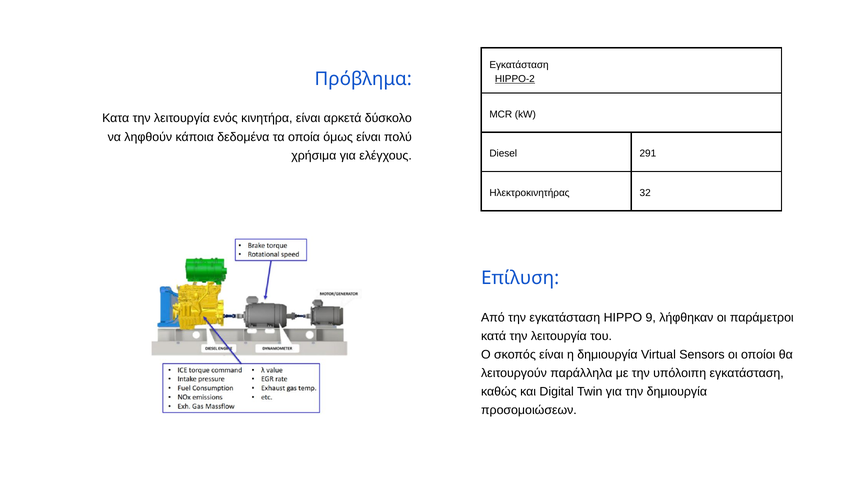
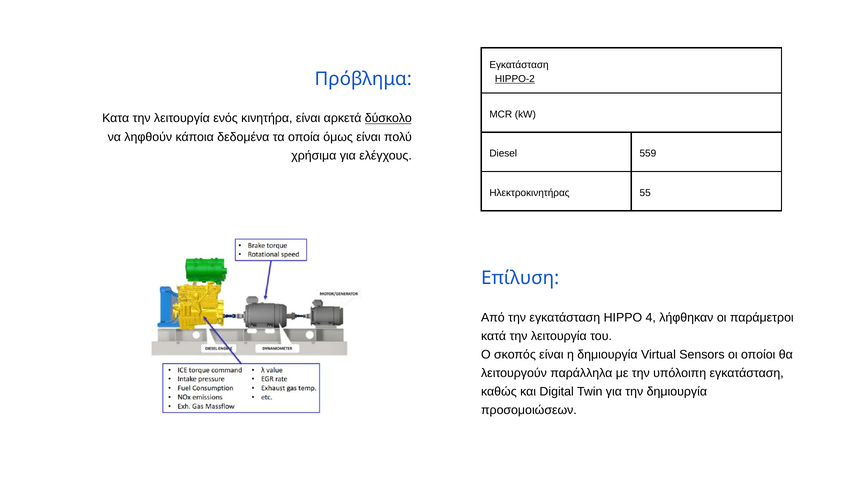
δύσκολο underline: none -> present (388, 118)
291: 291 -> 559 (648, 153)
32: 32 -> 55 (645, 193)
9: 9 -> 4 (651, 318)
